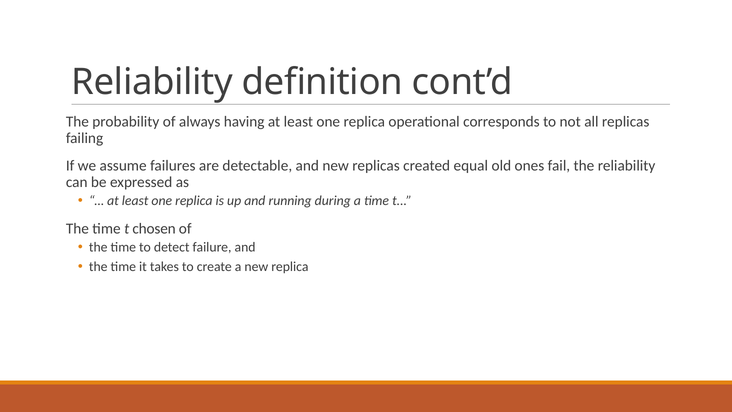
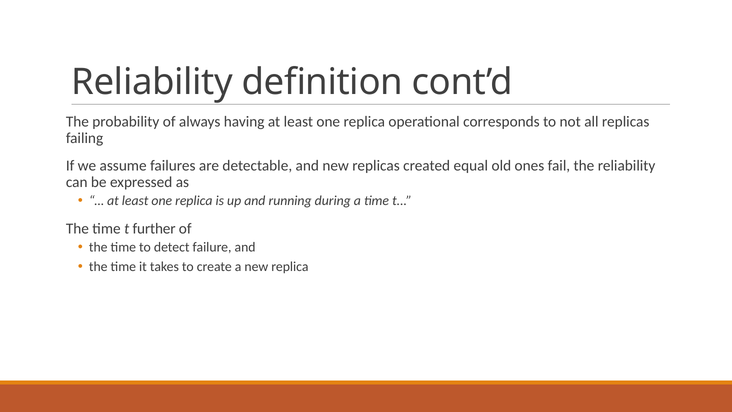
chosen: chosen -> further (154, 228)
